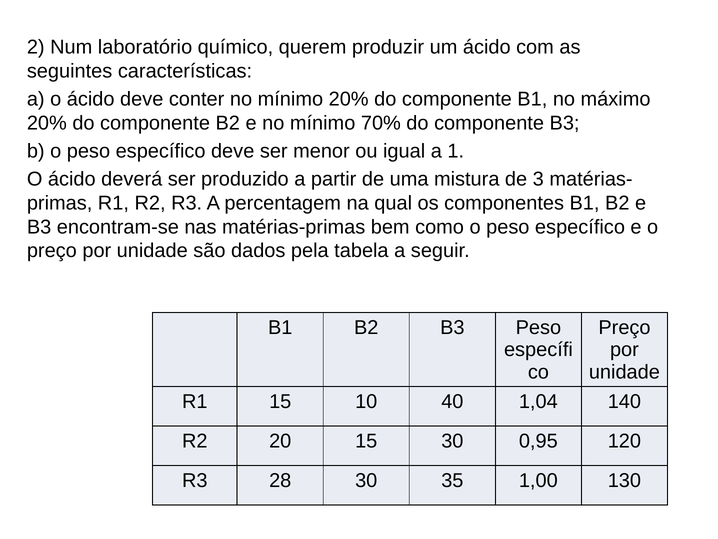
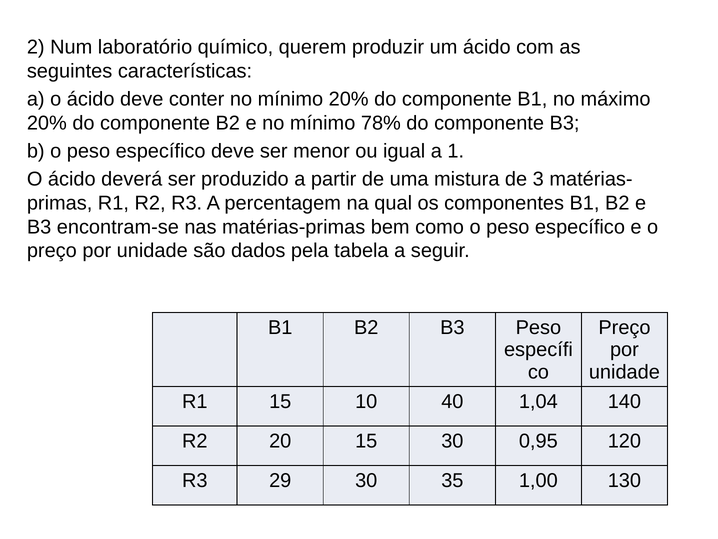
70%: 70% -> 78% (381, 123)
28: 28 -> 29 (280, 480)
